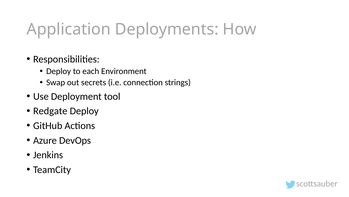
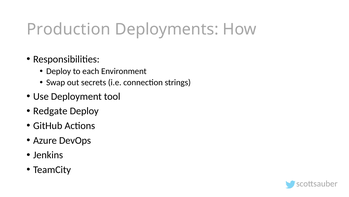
Application: Application -> Production (69, 29)
